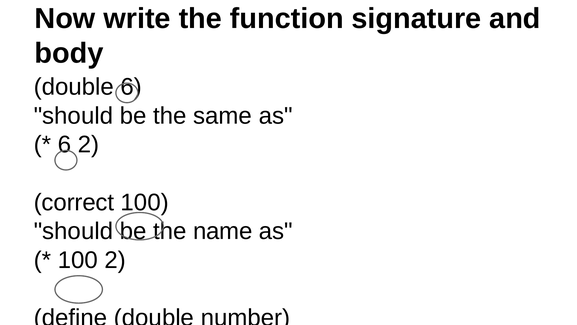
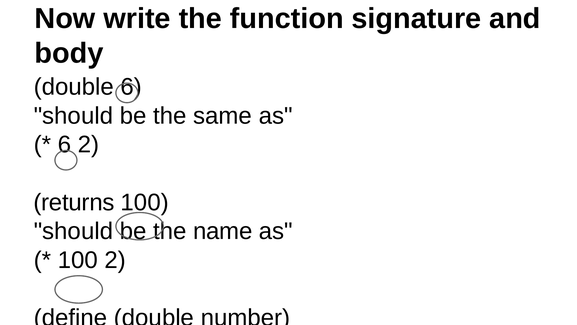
correct: correct -> returns (74, 202)
